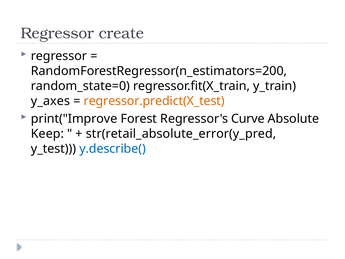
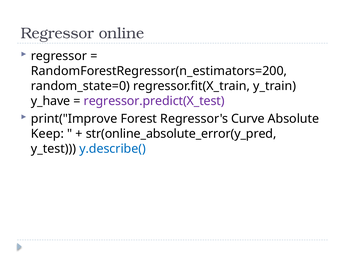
create: create -> online (121, 33)
y_axes: y_axes -> y_have (51, 101)
regressor.predict(X_test colour: orange -> purple (154, 101)
str(retail_absolute_error(y_pred: str(retail_absolute_error(y_pred -> str(online_absolute_error(y_pred (181, 134)
